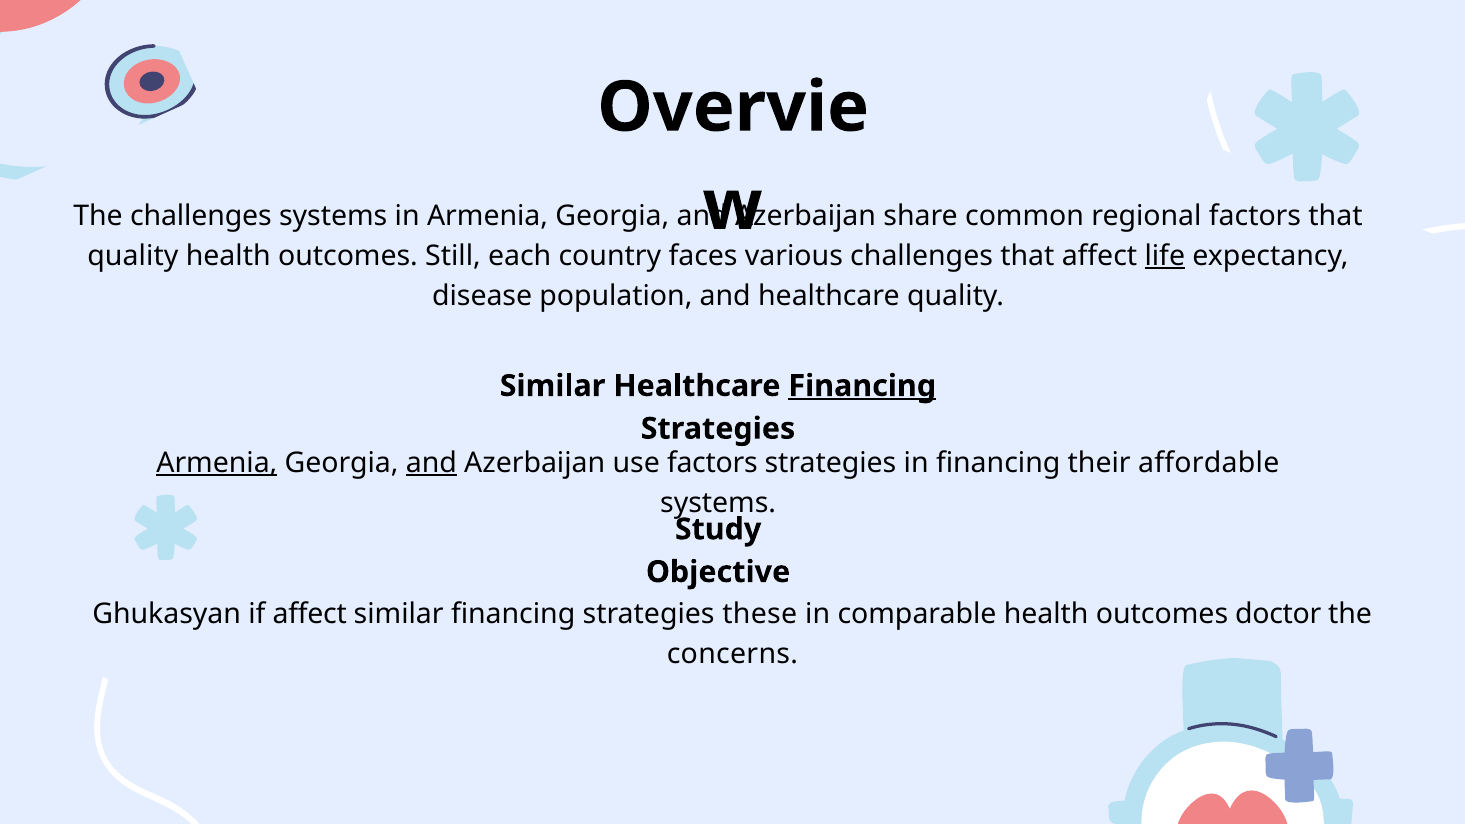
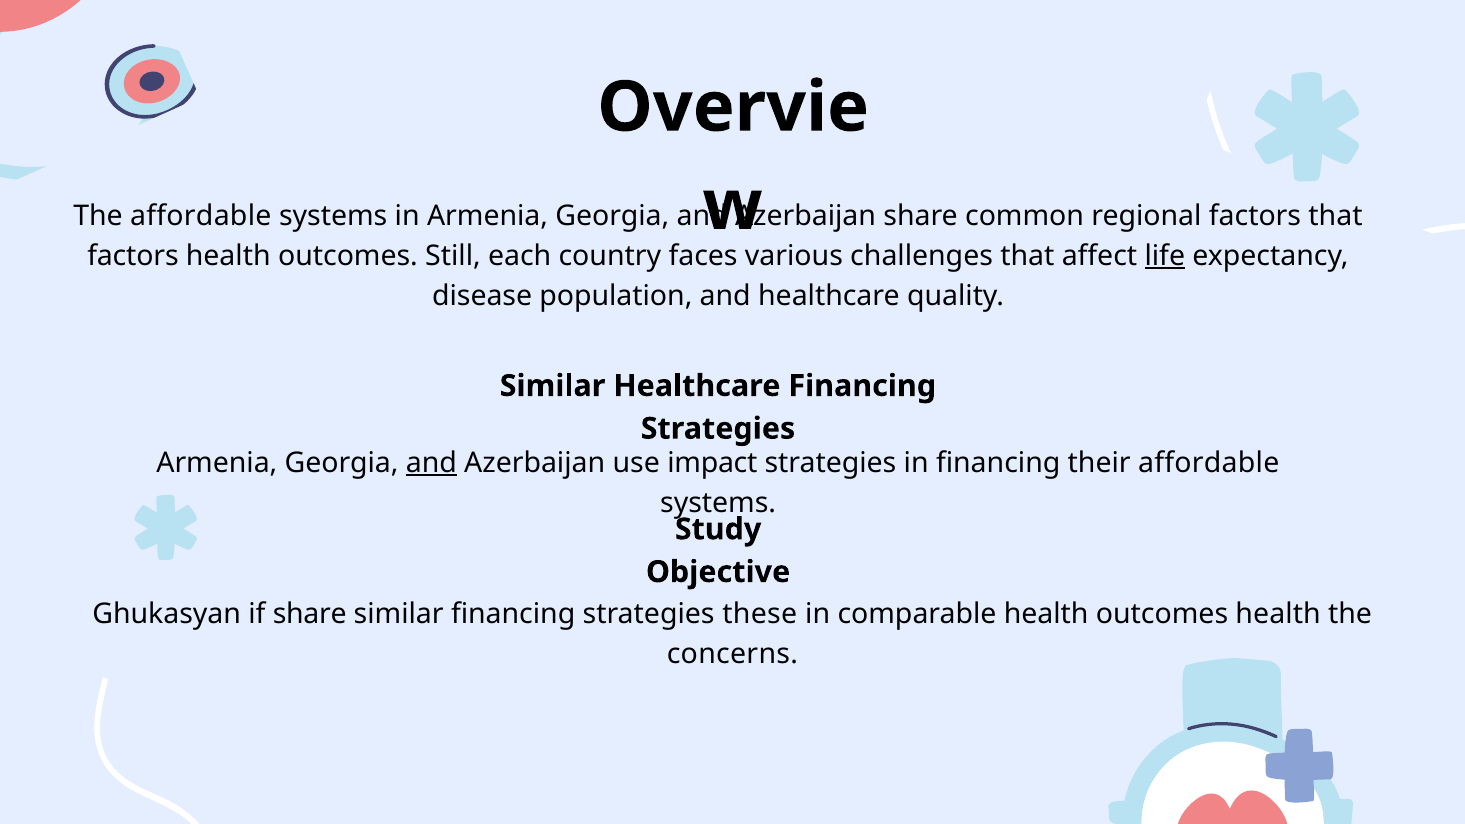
The challenges: challenges -> affordable (201, 216)
quality: quality -> factors (133, 256)
Financing underline: present -> none (862, 386)
Armenia underline: present -> none (217, 463)
use factors: factors -> impact (712, 463)
if affect: affect -> share (310, 614)
outcomes doctor: doctor -> health (1278, 614)
